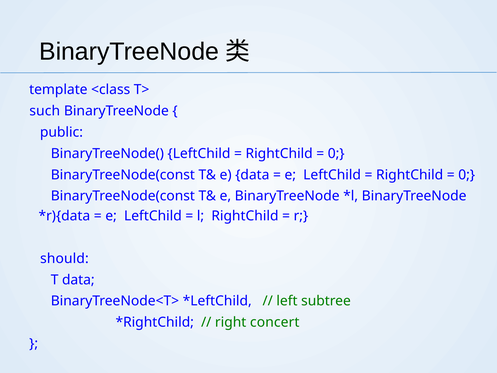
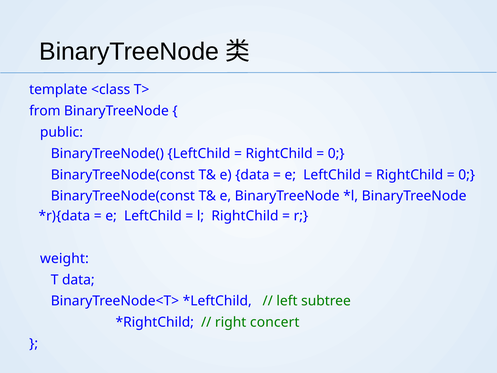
such: such -> from (45, 111)
should: should -> weight (64, 258)
